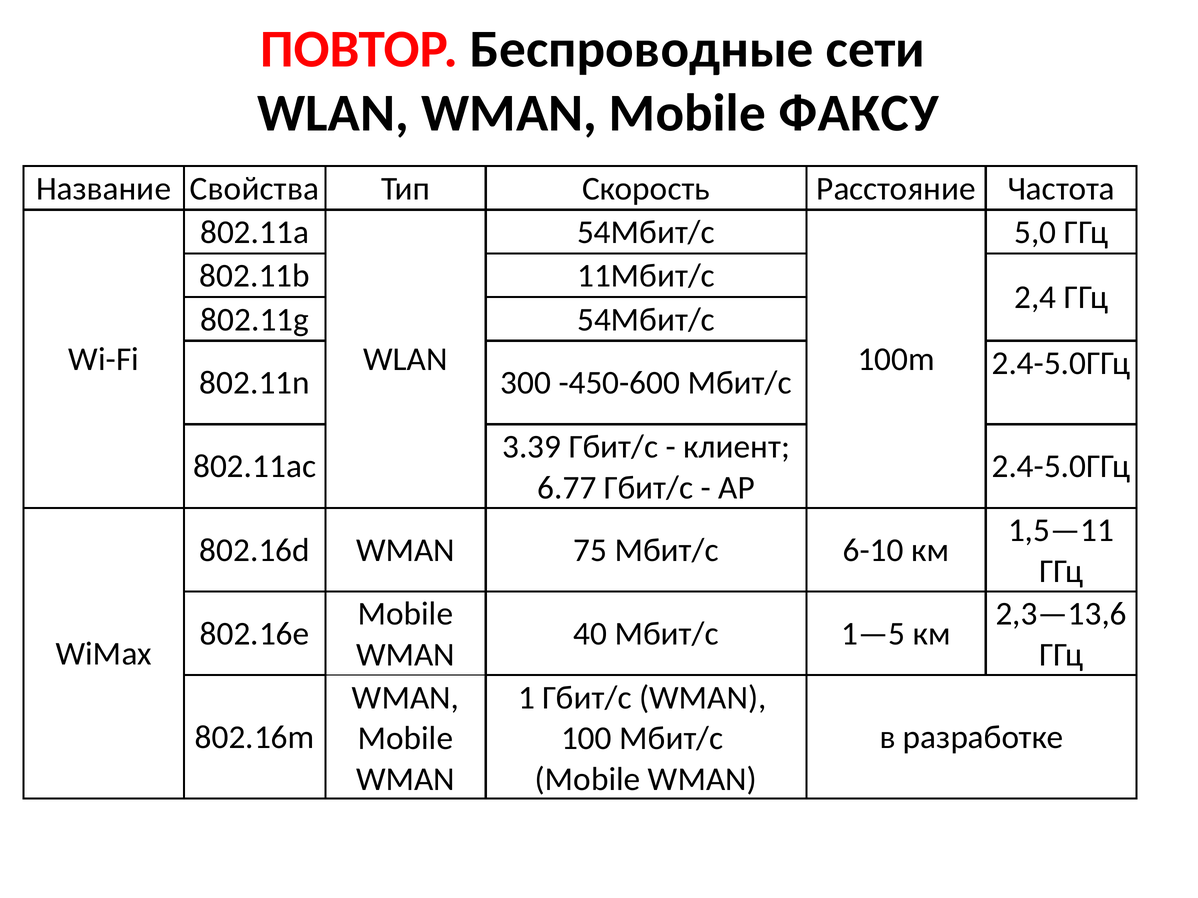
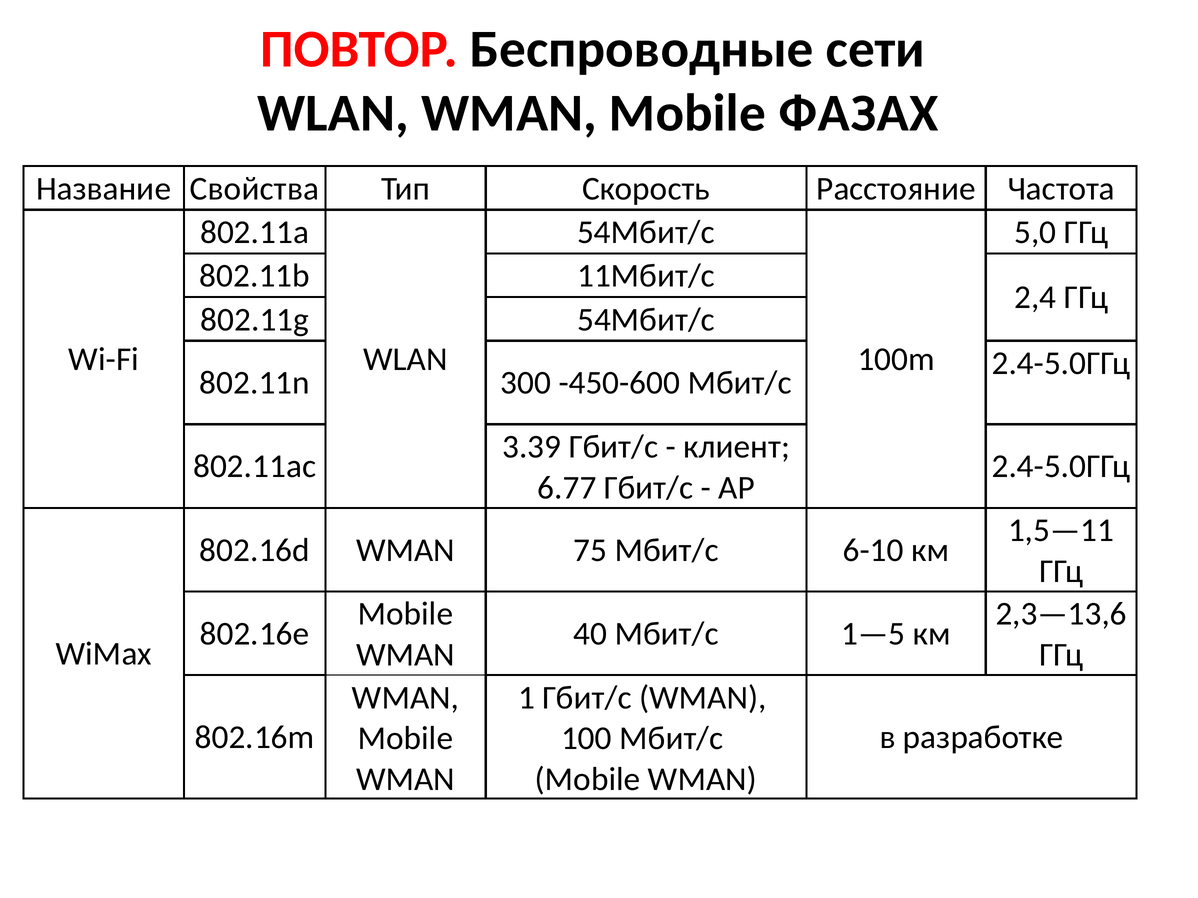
ФАКСУ: ФАКСУ -> ФАЗАХ (859, 113)
